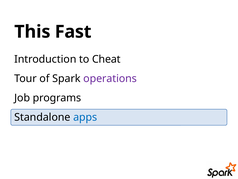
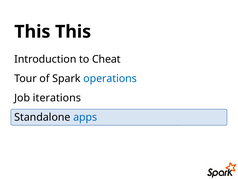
This Fast: Fast -> This (73, 32)
operations colour: purple -> blue (110, 78)
programs: programs -> iterations (57, 98)
